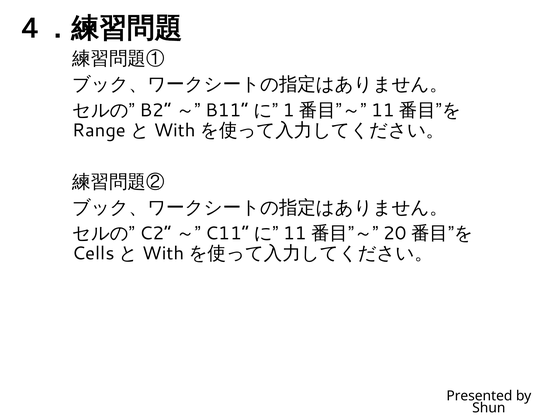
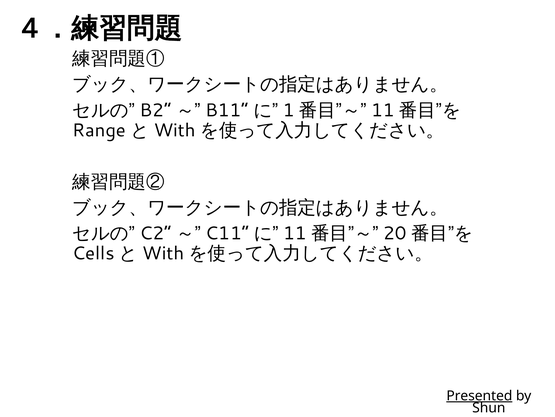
Presented underline: none -> present (479, 395)
